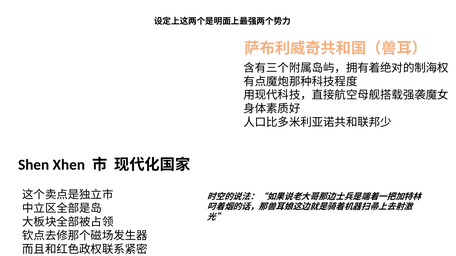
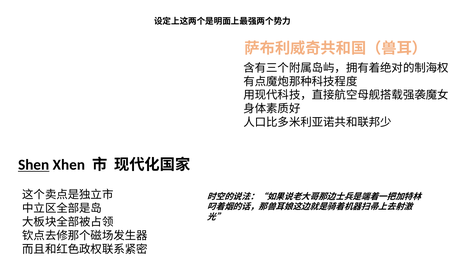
Shen underline: none -> present (34, 165)
